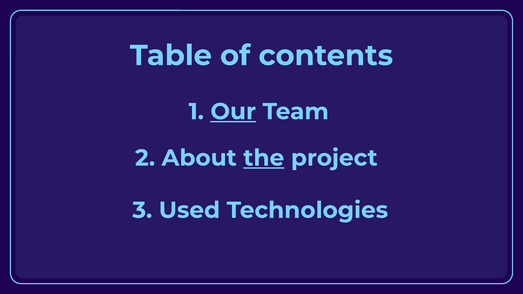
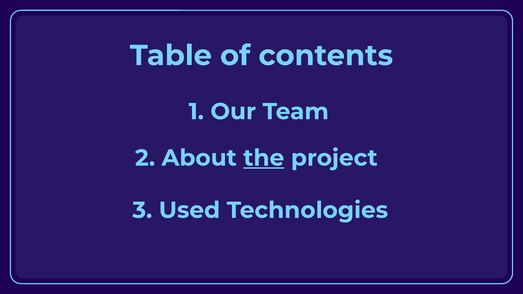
Our underline: present -> none (233, 112)
